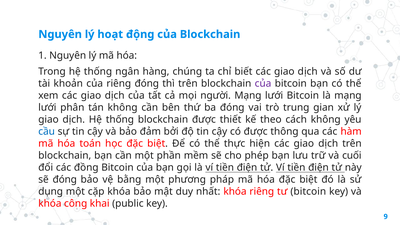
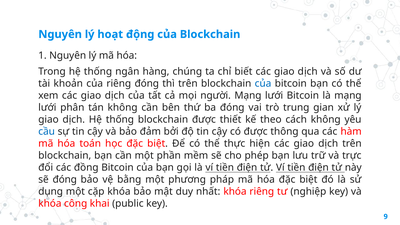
của colour: purple -> blue (263, 84)
cuối: cuối -> trực (352, 156)
tư bitcoin: bitcoin -> nghiệp (308, 192)
